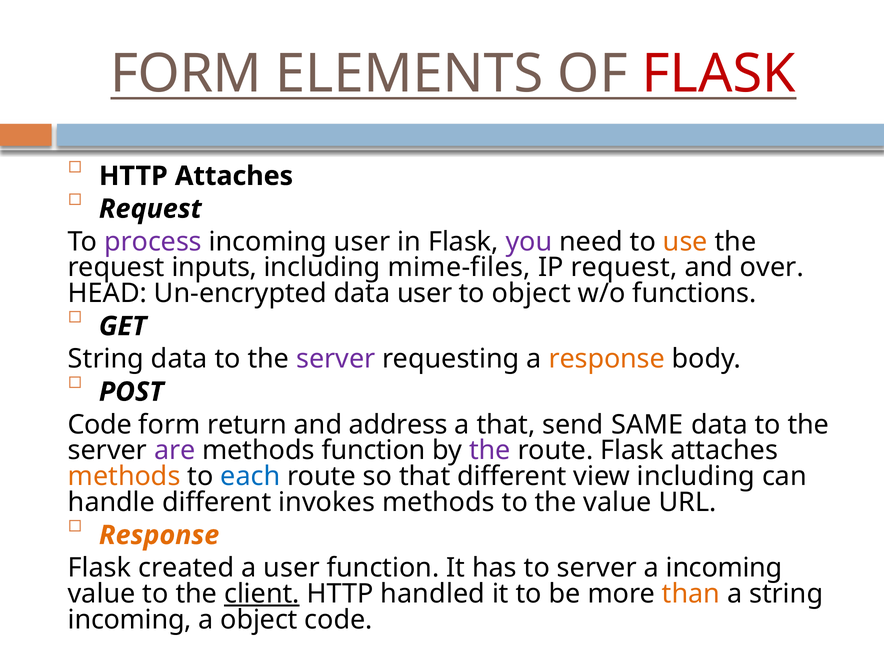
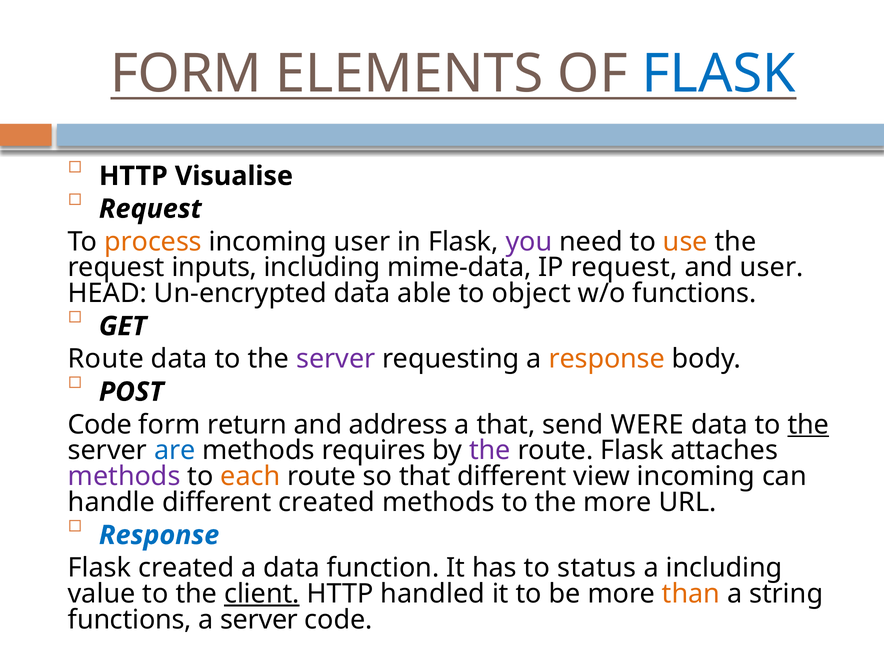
FLASK colour: red -> blue (719, 74)
HTTP Attaches: Attaches -> Visualise (234, 176)
process colour: purple -> orange (153, 242)
mime-files: mime-files -> mime-data (459, 268)
and over: over -> user (772, 268)
data user: user -> able (424, 293)
String: String -> Route (106, 359)
SAME: SAME -> WERE (647, 425)
the underline: none -> present (808, 425)
are colour: purple -> blue (175, 451)
methods function: function -> requires (374, 451)
methods colour: orange -> purple (124, 476)
each colour: blue -> orange (250, 476)
view including: including -> incoming (696, 476)
different invokes: invokes -> created (327, 502)
the value: value -> more (618, 502)
Response colour: orange -> blue (159, 535)
a user: user -> data (292, 568)
to server: server -> status (597, 568)
a incoming: incoming -> including (724, 568)
incoming: incoming -> functions (130, 620)
a object: object -> server (259, 620)
